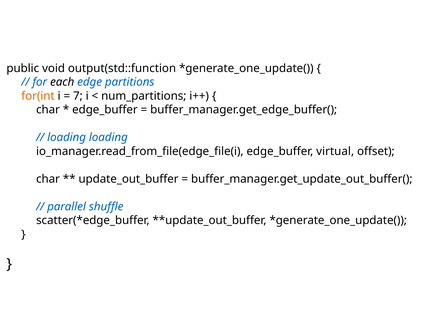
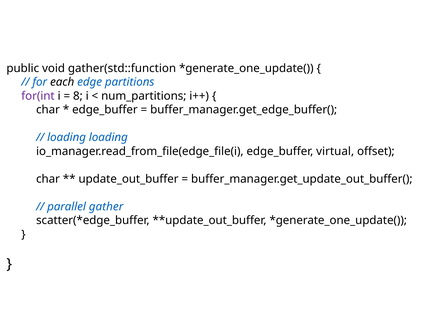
output(std::function: output(std::function -> gather(std::function (122, 68)
for(int colour: orange -> purple (38, 96)
7: 7 -> 8 (78, 96)
shuffle: shuffle -> gather (106, 206)
